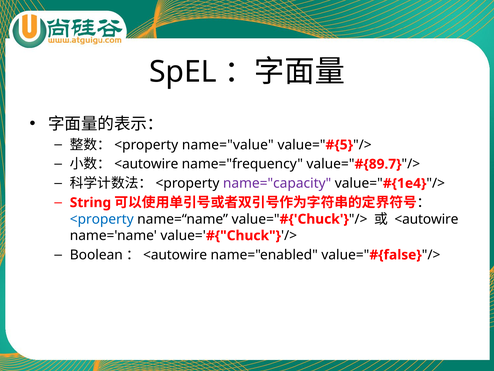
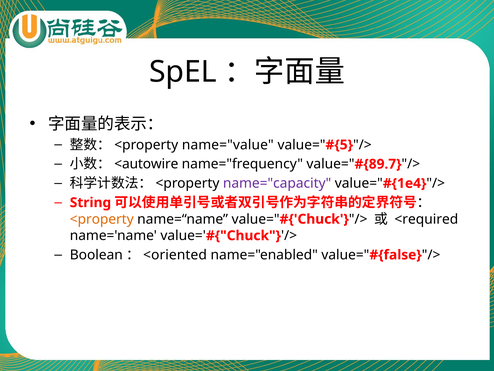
<property colour: blue -> orange (102, 219)
<autowire: <autowire -> <required (426, 219)
<autowire: <autowire -> <oriented (175, 255)
